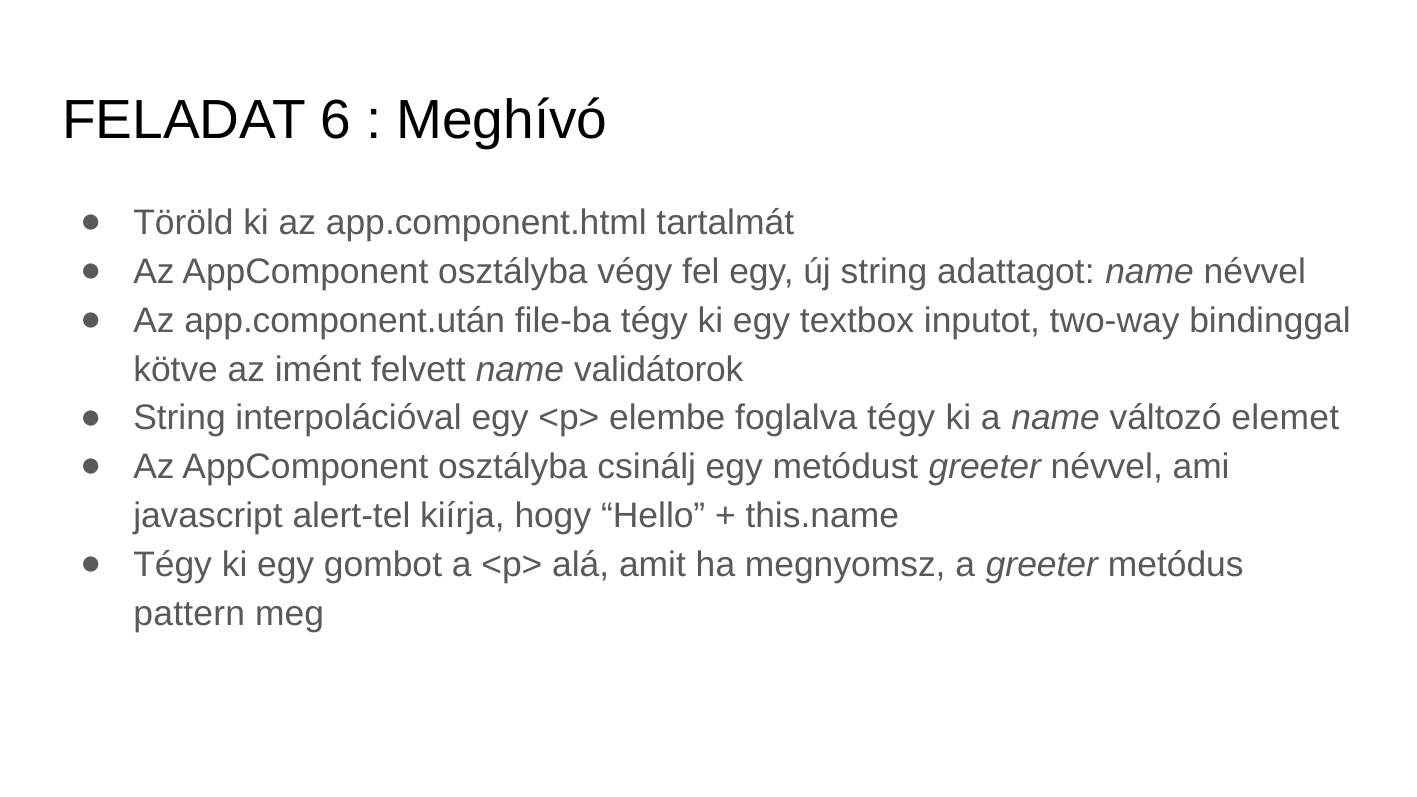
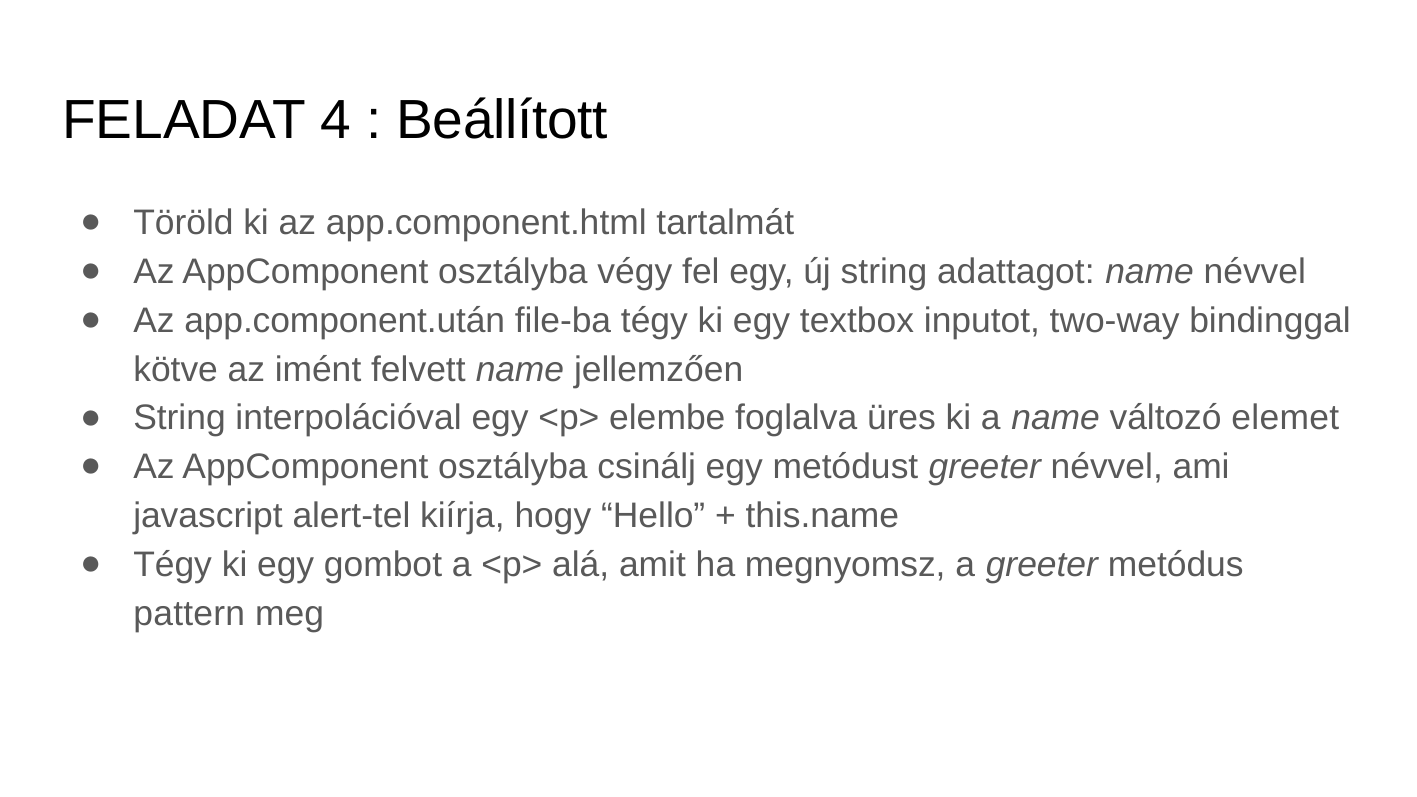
6: 6 -> 4 (335, 120)
Meghívó: Meghívó -> Beállított (502, 120)
validátorok: validátorok -> jellemzően (659, 369)
foglalva tégy: tégy -> üres (901, 418)
